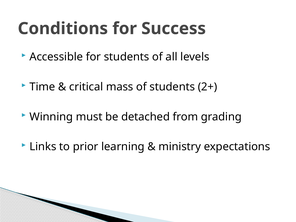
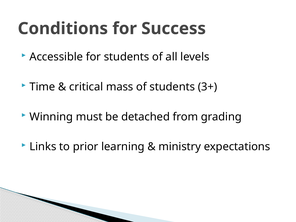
2+: 2+ -> 3+ (208, 87)
